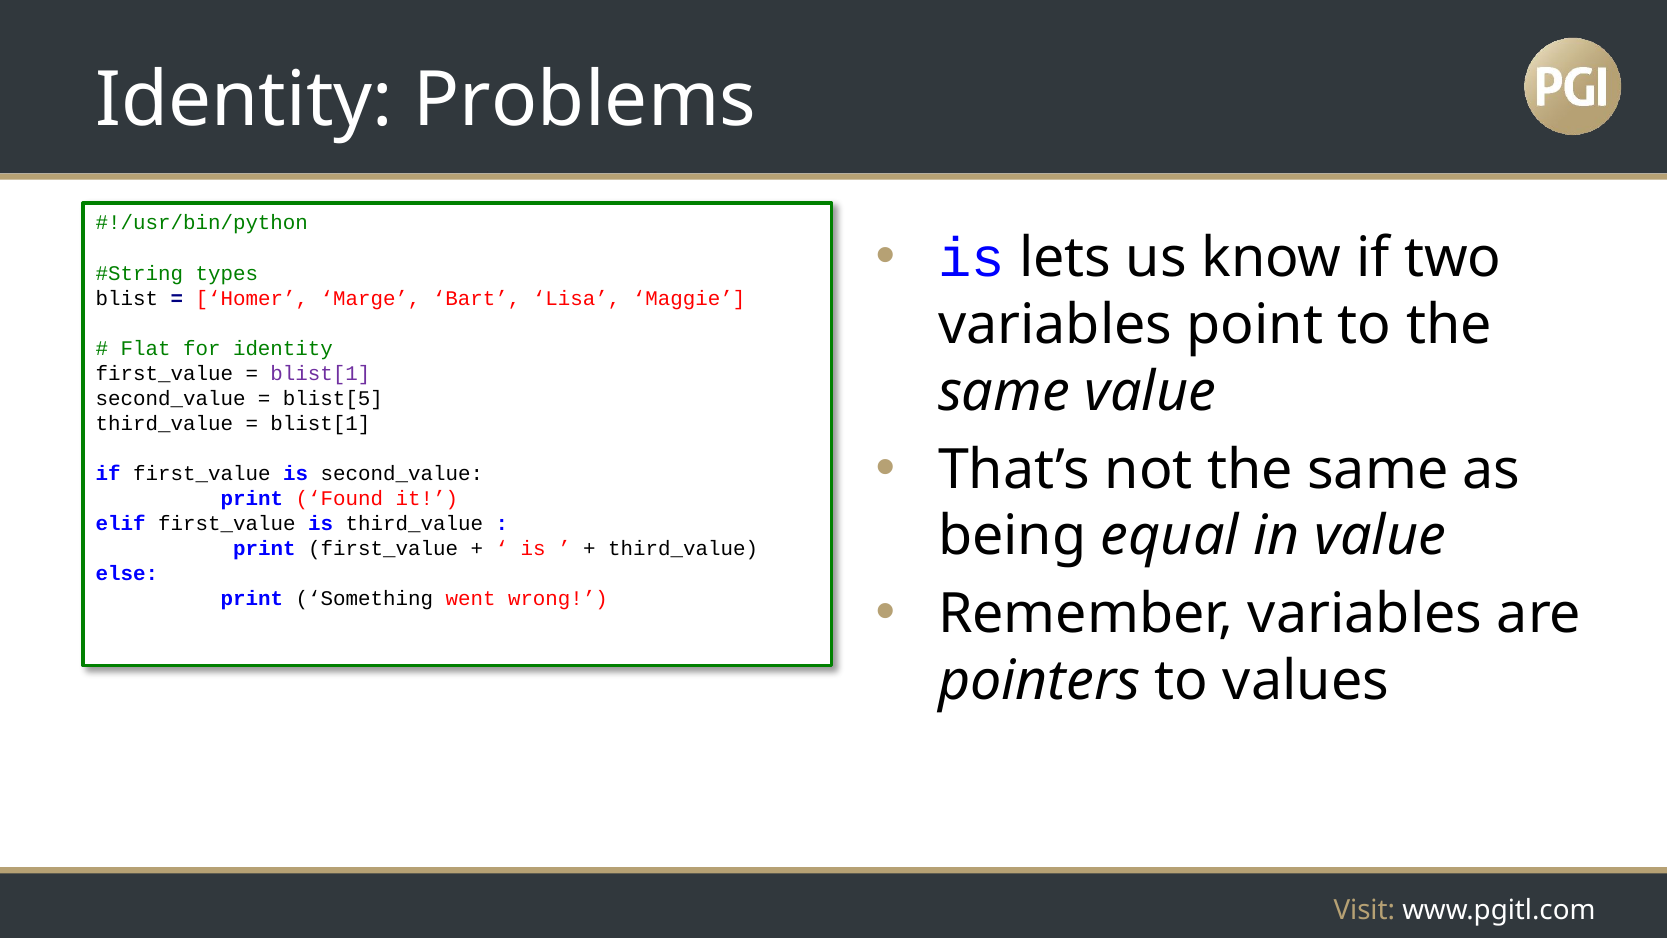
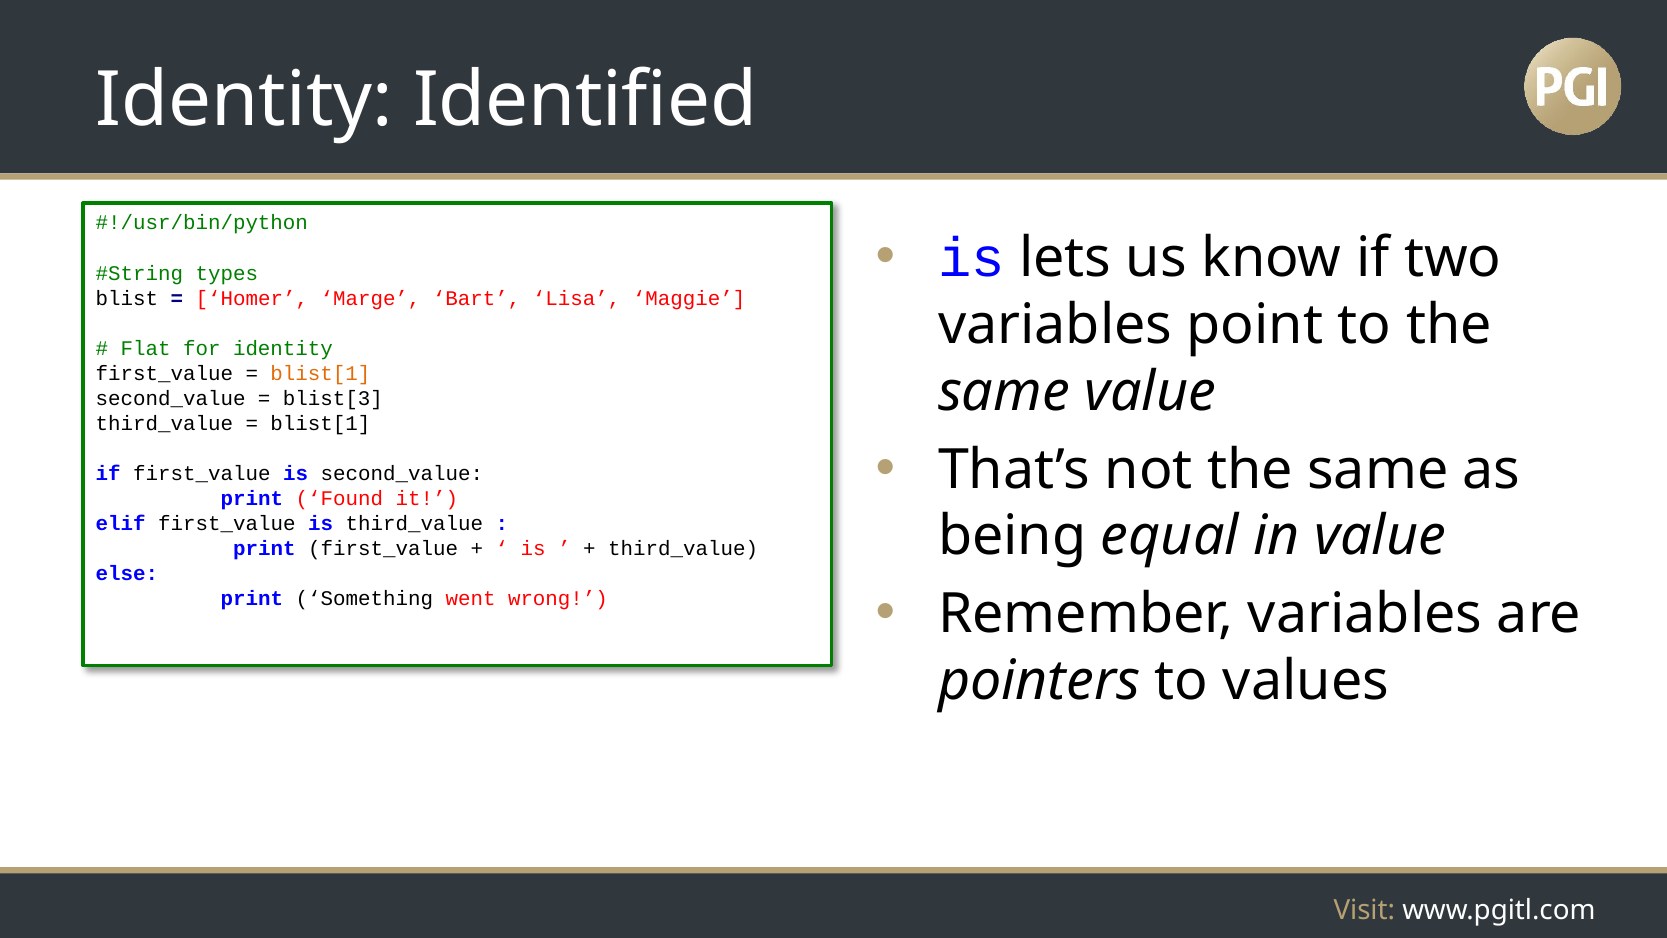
Problems: Problems -> Identified (585, 101)
blist[1 colour: purple -> orange (320, 373)
blist[5: blist[5 -> blist[3 (333, 398)
